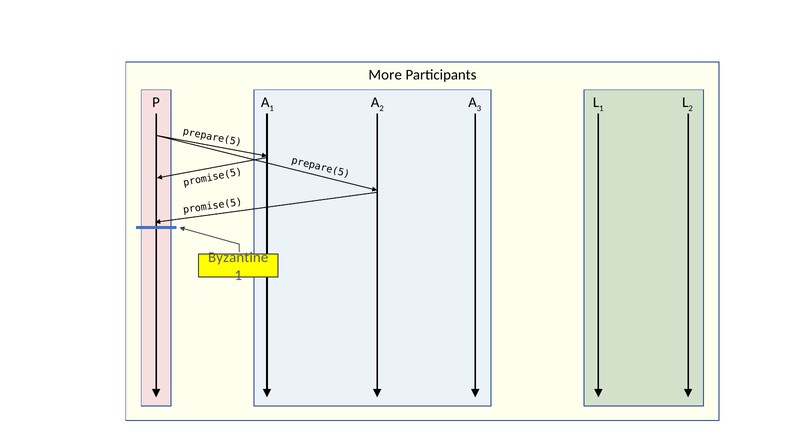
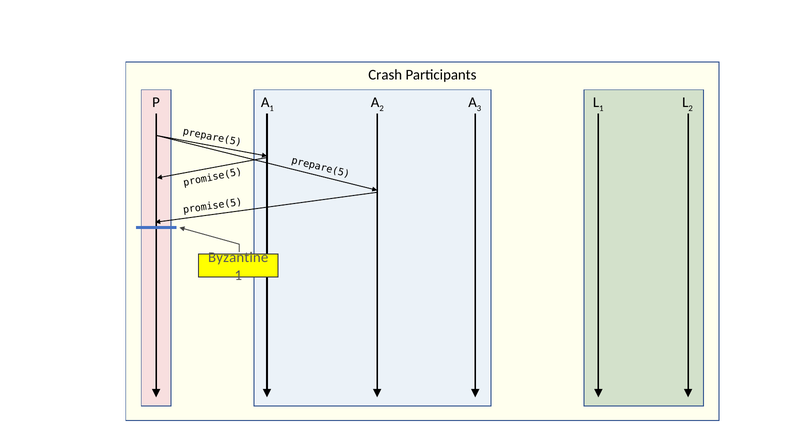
More: More -> Crash (385, 75)
